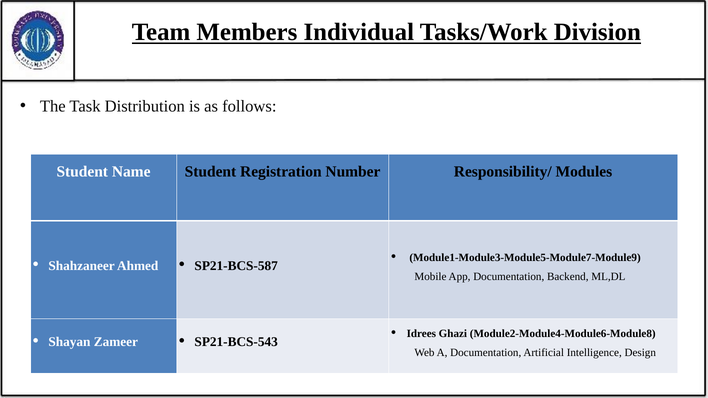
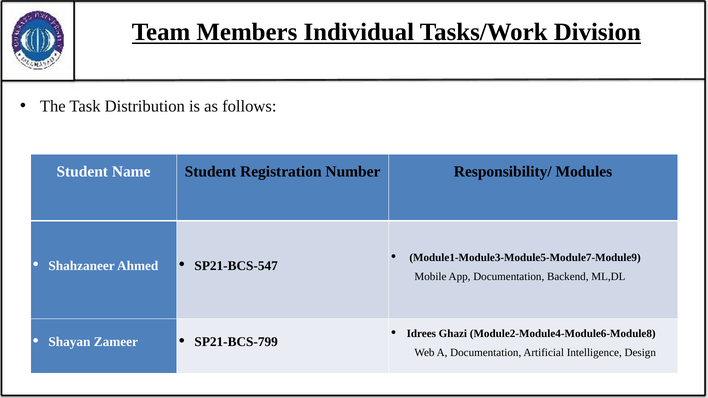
SP21-BCS-587: SP21-BCS-587 -> SP21-BCS-547 (236, 266)
SP21-BCS-543: SP21-BCS-543 -> SP21-BCS-799 (236, 342)
